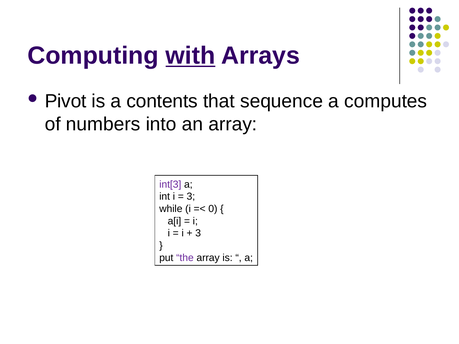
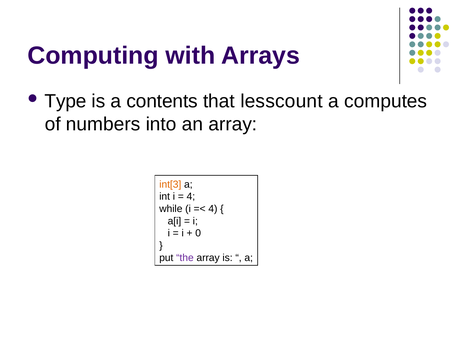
with underline: present -> none (190, 56)
Pivot: Pivot -> Type (66, 101)
sequence: sequence -> lesscount (282, 101)
int[3 colour: purple -> orange (170, 184)
3: 3 -> 4 (191, 197)
0: 0 -> 4 (213, 209)
3: 3 -> 0 (198, 233)
